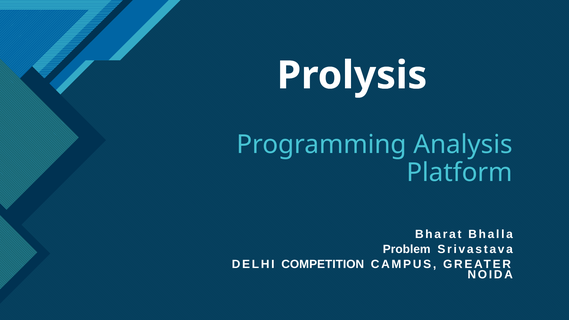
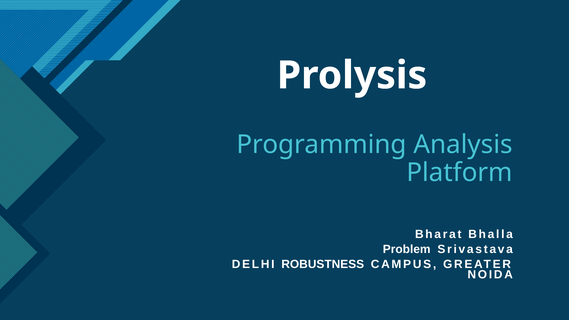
COMPETITION: COMPETITION -> ROBUSTNESS (323, 264)
